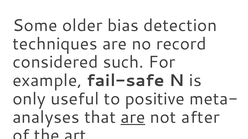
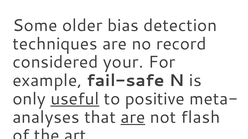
such: such -> your (123, 62)
useful underline: none -> present (75, 99)
after: after -> flash (201, 118)
